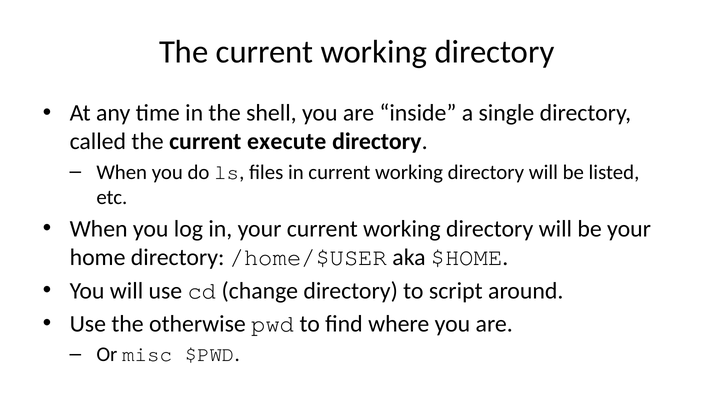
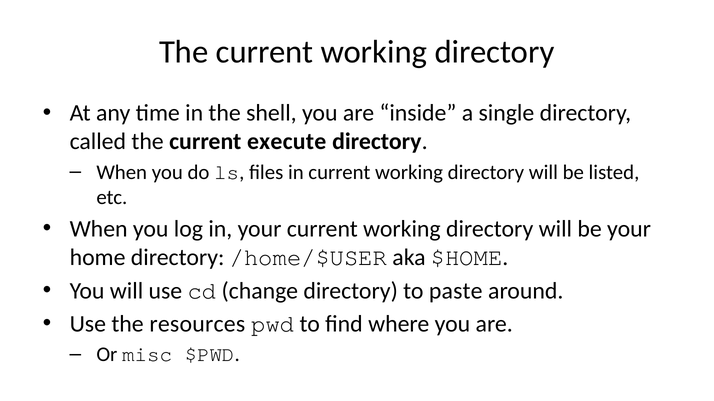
script: script -> paste (456, 291)
otherwise: otherwise -> resources (197, 324)
